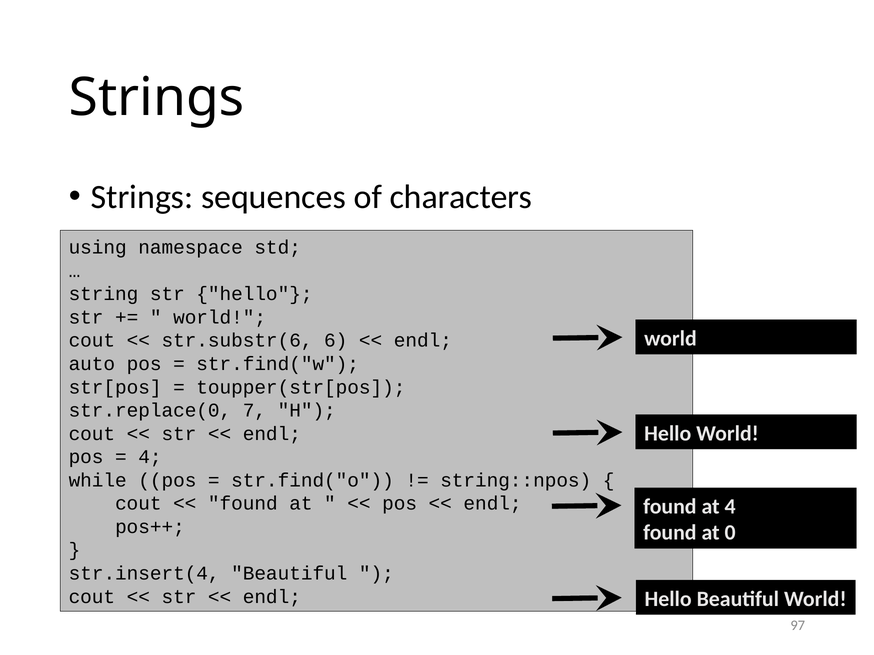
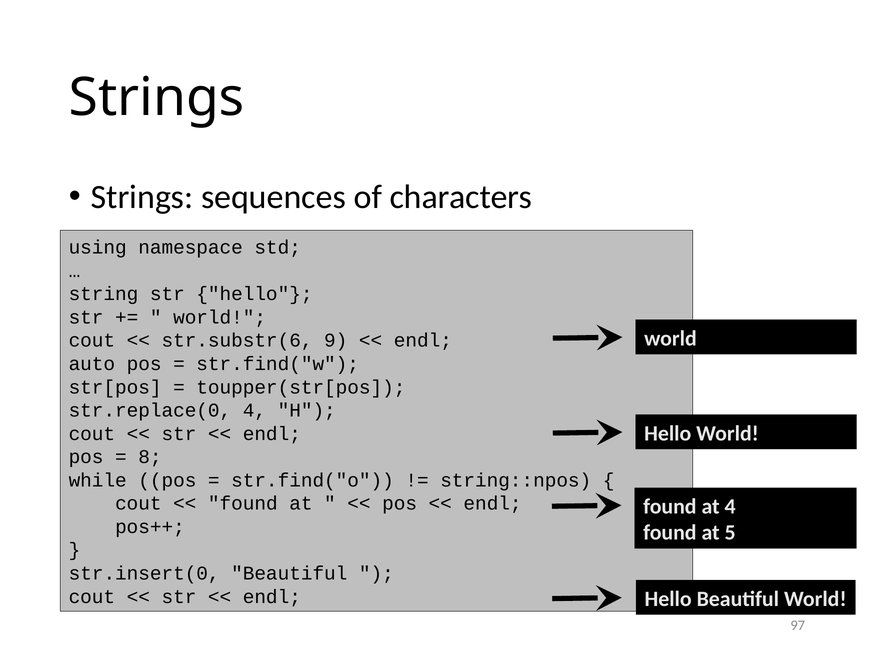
6: 6 -> 9 (336, 341)
str.replace(0 7: 7 -> 4 (254, 411)
4: 4 -> 8 (150, 457)
0: 0 -> 5 (730, 533)
str.insert(4: str.insert(4 -> str.insert(0 (144, 574)
